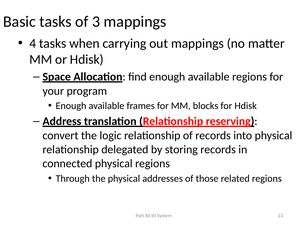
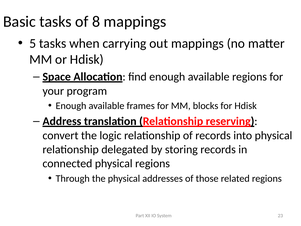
3: 3 -> 8 (96, 22)
4: 4 -> 5 (33, 43)
